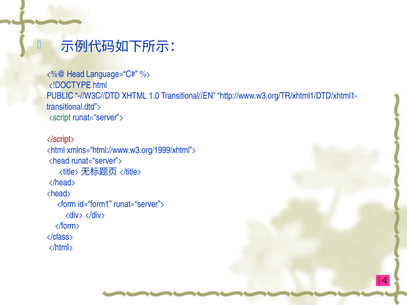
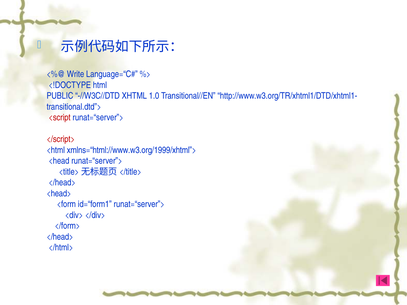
Head: Head -> Write (76, 74)
<script colour: green -> red (60, 118)
</class>: </class> -> </head> (60, 237)
